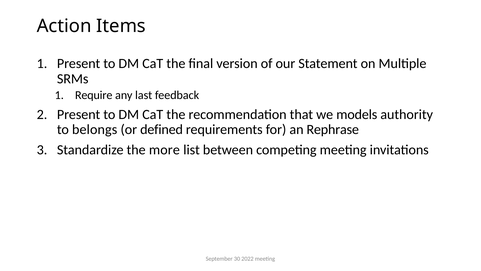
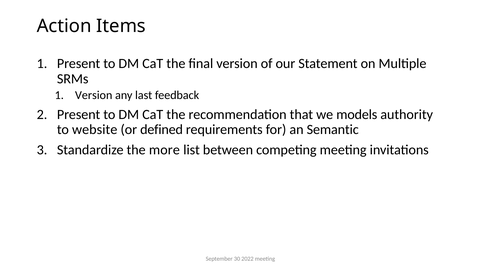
Require: Require -> Version (94, 95)
belongs: belongs -> website (95, 129)
Rephrase: Rephrase -> Semantic (333, 129)
